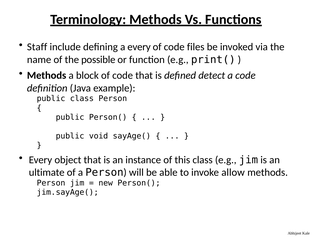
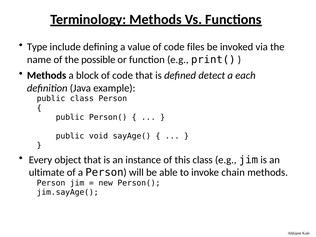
Staff: Staff -> Type (37, 47)
a every: every -> value (139, 47)
a code: code -> each (245, 75)
allow: allow -> chain (233, 172)
